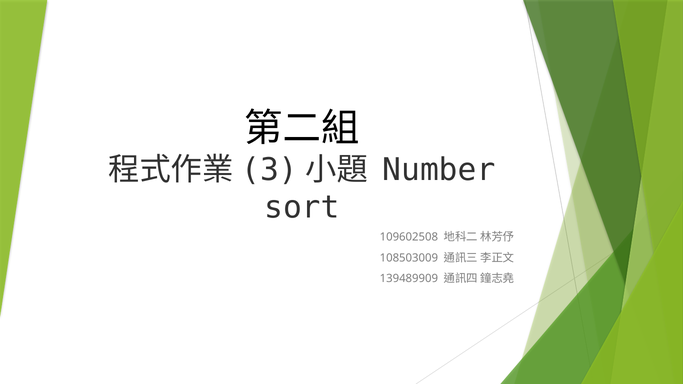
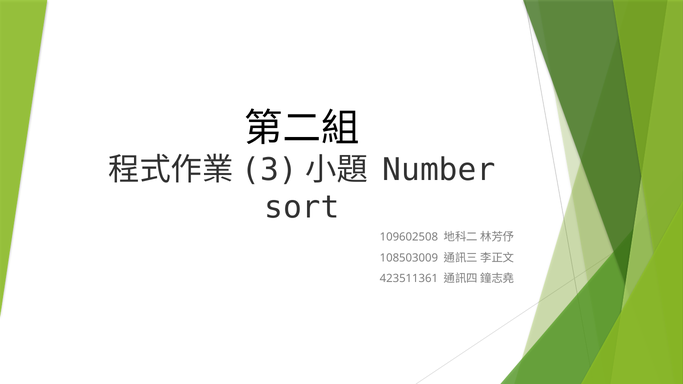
139489909: 139489909 -> 423511361 (409, 279)
